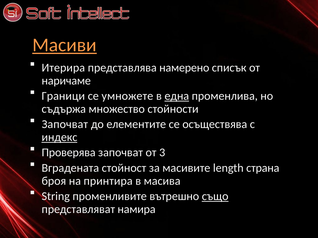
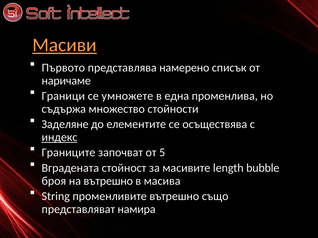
Итерира: Итерира -> Първото (63, 68)
една underline: present -> none (177, 96)
Започват: Започват -> Заделяне (65, 125)
Проверява: Проверява -> Границите (68, 153)
3: 3 -> 5 (162, 153)
страна: страна -> bubble (263, 168)
на принтира: принтира -> вътрешно (108, 181)
също underline: present -> none (215, 197)
